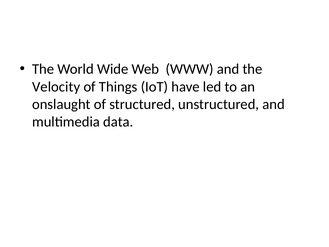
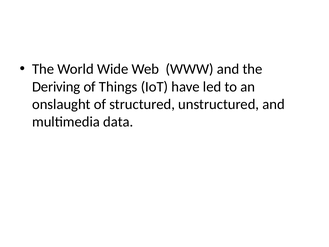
Velocity: Velocity -> Deriving (56, 87)
